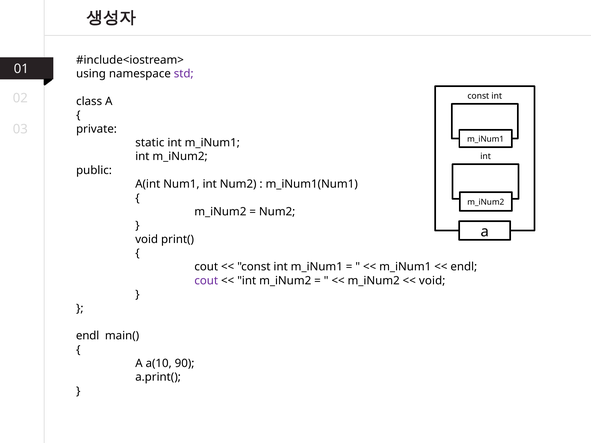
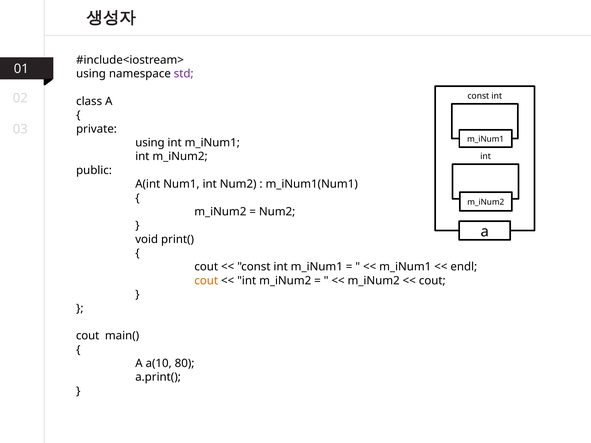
static: static -> using (150, 143)
cout colour: purple -> orange (206, 281)
void: void -> cout (432, 281)
endl: endl -> cout (88, 336)
90: 90 -> 80 (185, 364)
